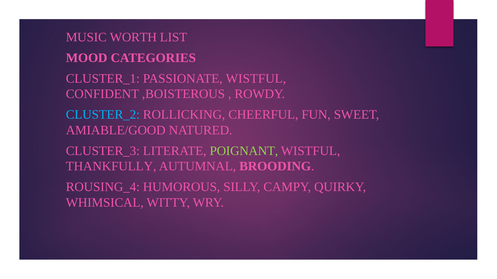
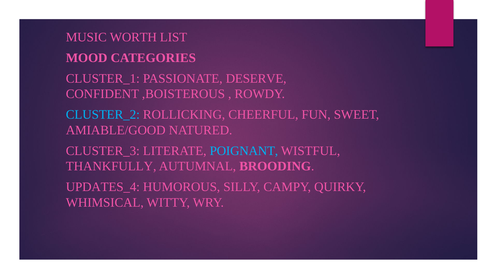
PASSIONATE WISTFUL: WISTFUL -> DESERVE (256, 79)
POIGNANT colour: light green -> light blue (244, 151)
ROUSING_4: ROUSING_4 -> UPDATES_4 (103, 187)
